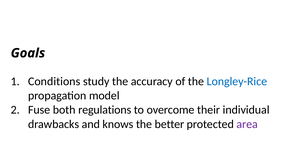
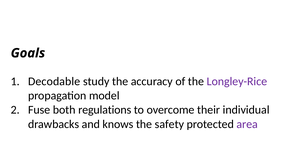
Conditions: Conditions -> Decodable (54, 82)
Longley-Rice colour: blue -> purple (237, 82)
better: better -> safety (169, 124)
